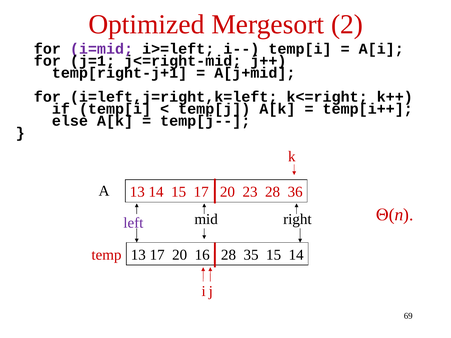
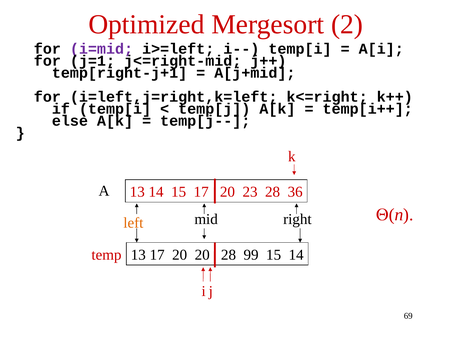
left colour: purple -> orange (133, 223)
20 16: 16 -> 20 (202, 255)
35: 35 -> 99 (251, 255)
